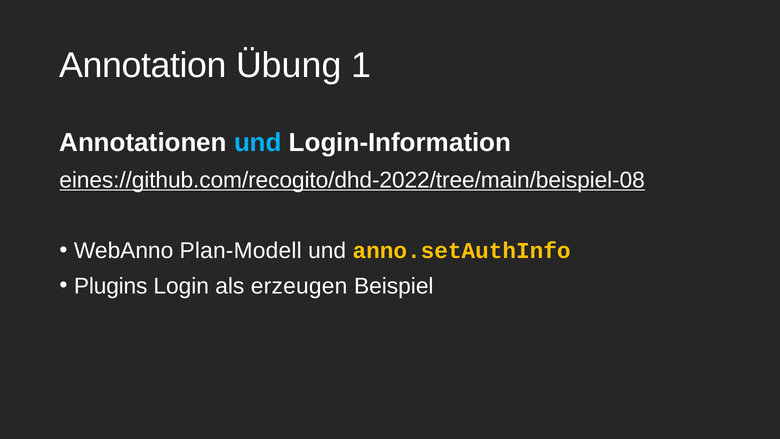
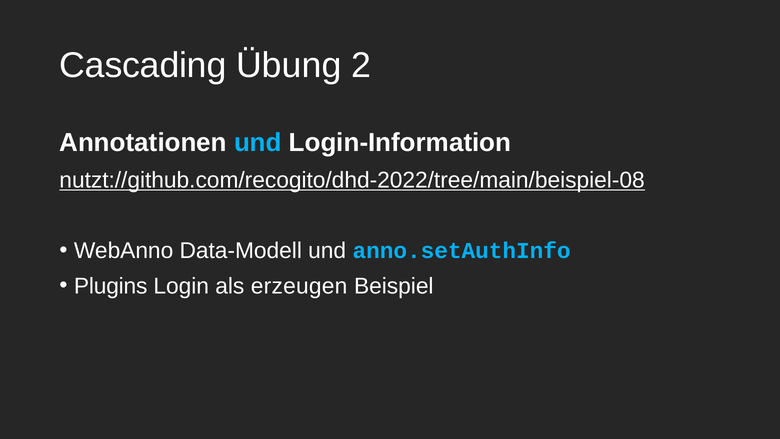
Annotation: Annotation -> Cascading (143, 66)
1: 1 -> 2 (361, 66)
eines://github.com/recogito/dhd-2022/tree/main/beispiel-08: eines://github.com/recogito/dhd-2022/tree/main/beispiel-08 -> nutzt://github.com/recogito/dhd-2022/tree/main/beispiel-08 (352, 180)
Plan-Modell: Plan-Modell -> Data-Modell (241, 251)
anno.setAuthInfo colour: yellow -> light blue (462, 251)
